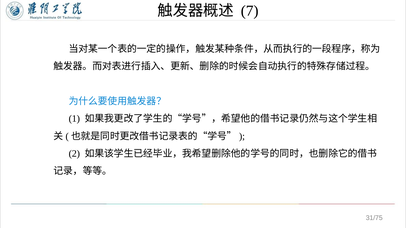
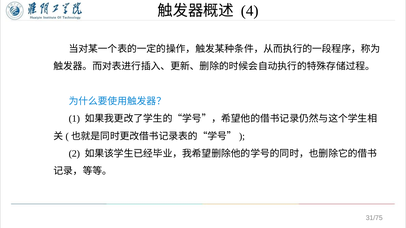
7: 7 -> 4 (250, 11)
